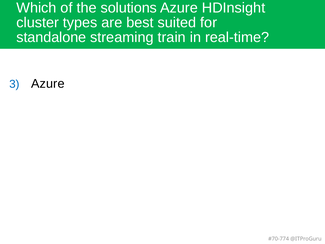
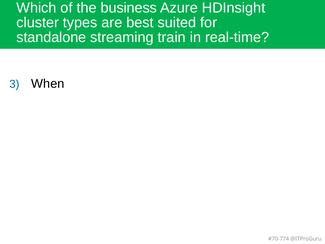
solutions: solutions -> business (129, 8)
Azure: Azure -> When (48, 84)
